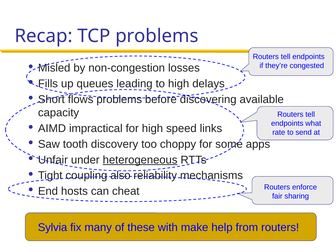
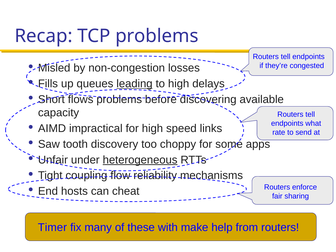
leading underline: none -> present (134, 84)
also: also -> flow (120, 175)
Sylvia: Sylvia -> Timer (52, 227)
